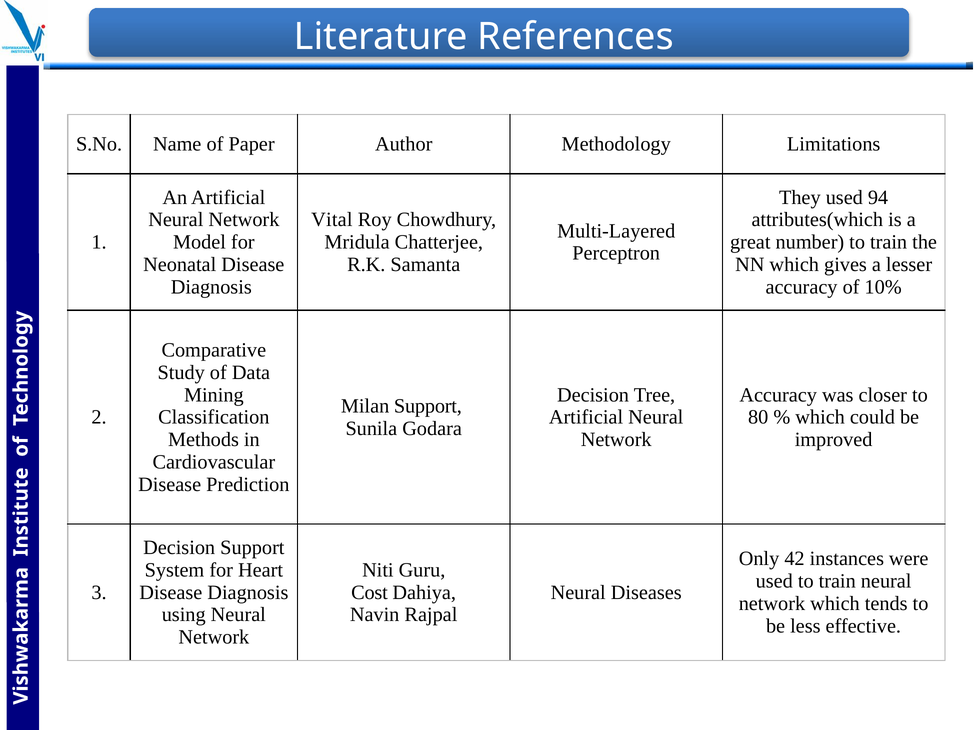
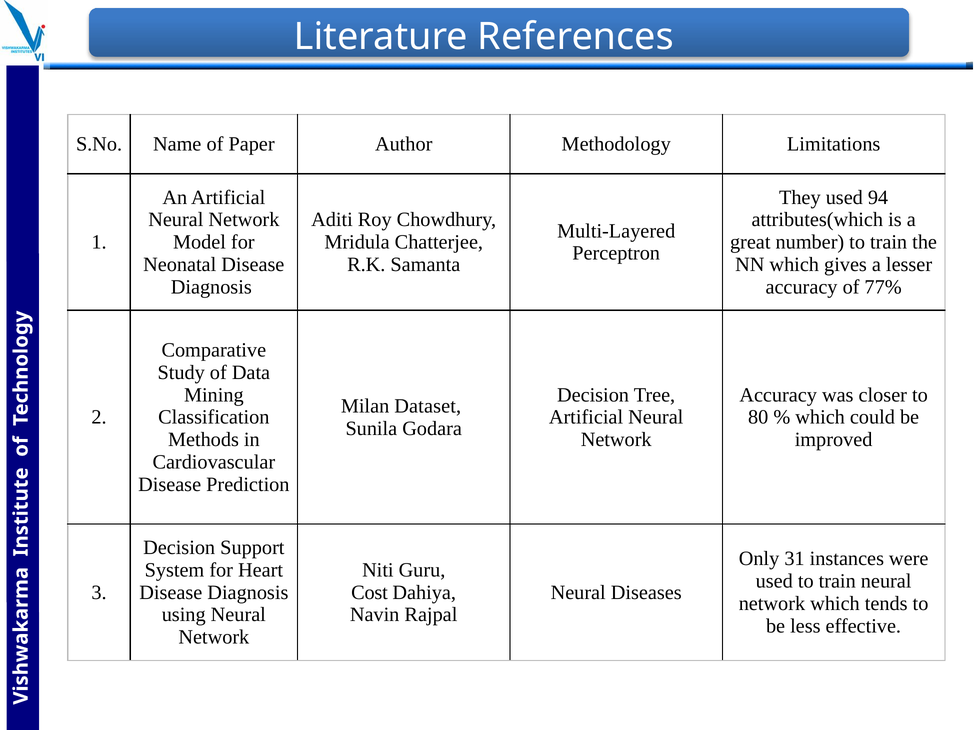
Vital: Vital -> Aditi (332, 220)
10%: 10% -> 77% (883, 287)
Milan Support: Support -> Dataset (428, 406)
42: 42 -> 31 (795, 559)
